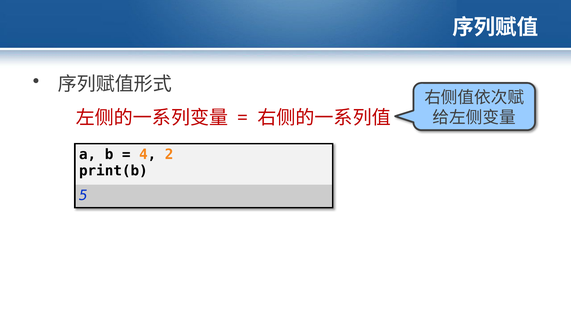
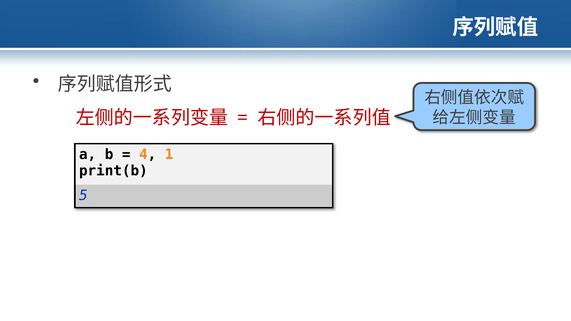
2: 2 -> 1 (169, 154)
